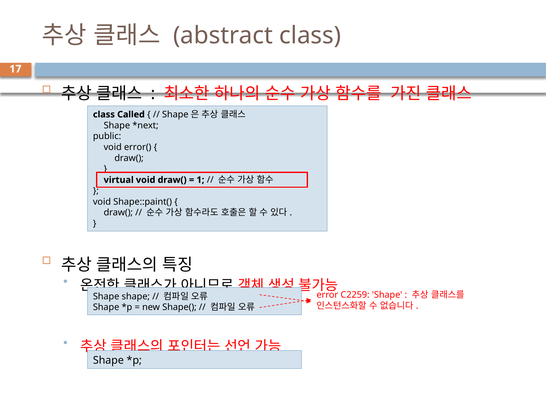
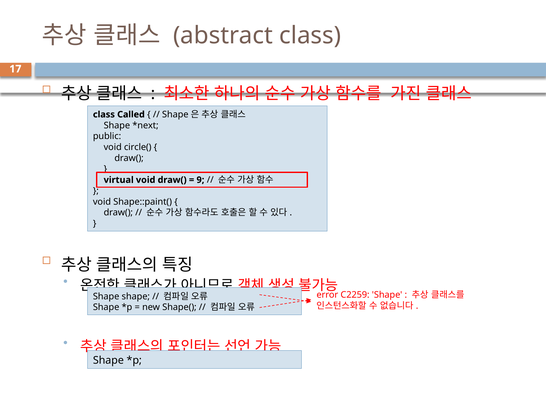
error(: error( -> circle( (138, 147)
1: 1 -> 9 (200, 180)
